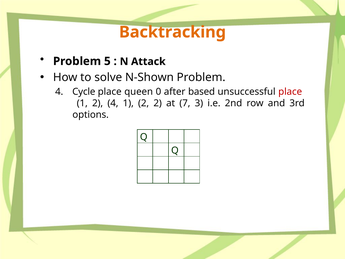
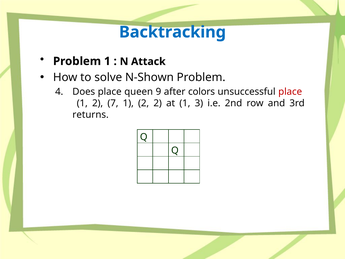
Backtracking colour: orange -> blue (172, 32)
Problem 5: 5 -> 1 (107, 61)
Cycle: Cycle -> Does (84, 92)
0: 0 -> 9 (158, 92)
based: based -> colors (202, 92)
2 4: 4 -> 7 (113, 103)
at 7: 7 -> 1 (185, 103)
options: options -> returns (91, 115)
